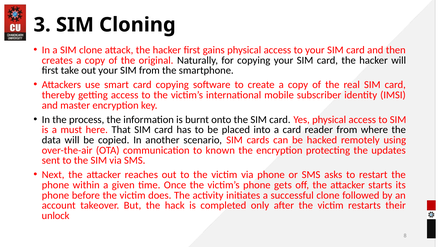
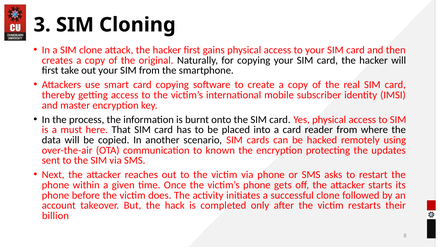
unlock: unlock -> billion (55, 216)
